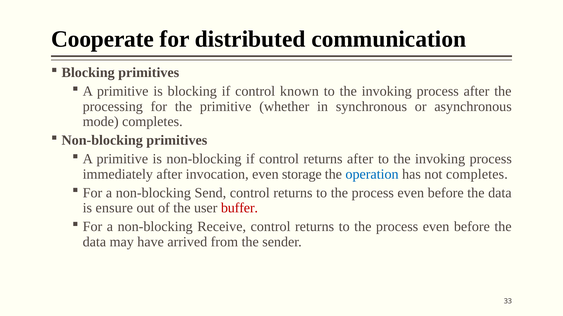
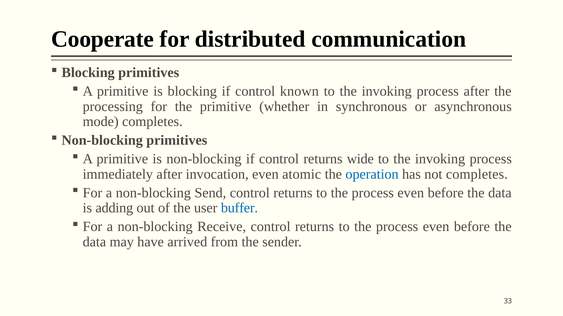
returns after: after -> wide (360, 159)
storage: storage -> atomic (302, 174)
ensure: ensure -> adding (114, 208)
buffer colour: red -> blue (239, 208)
